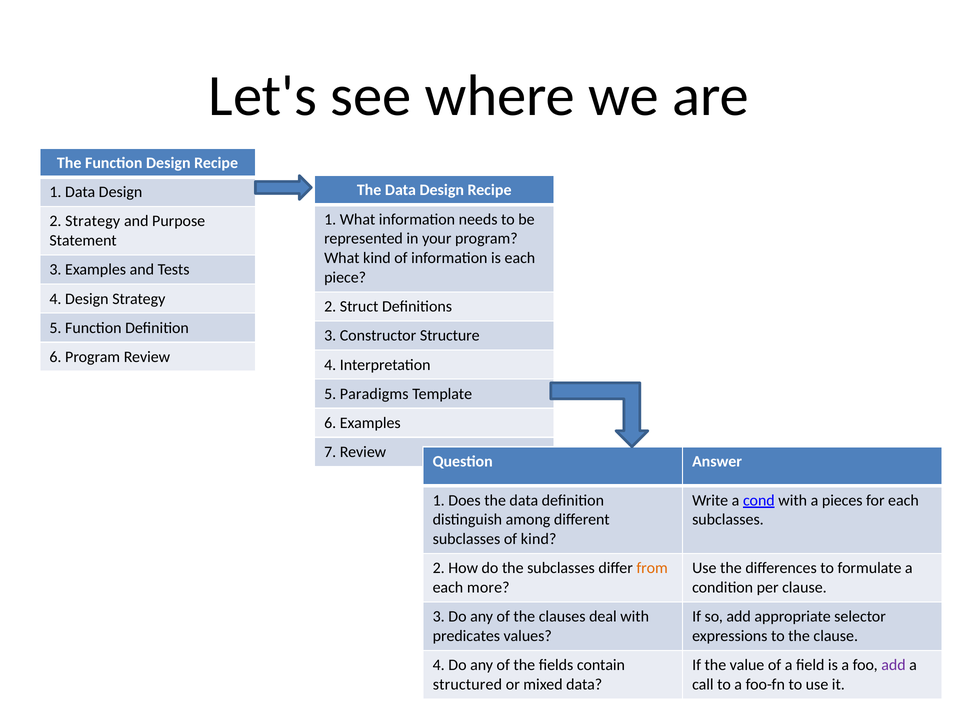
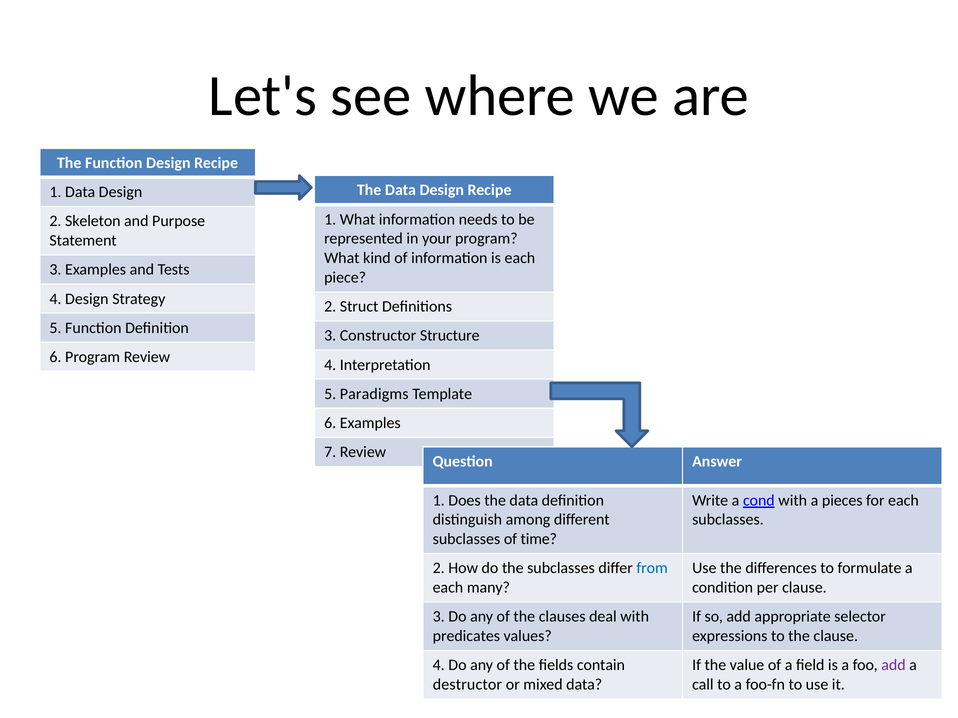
2 Strategy: Strategy -> Skeleton (93, 221)
of kind: kind -> time (539, 540)
from colour: orange -> blue (652, 569)
more: more -> many (488, 588)
structured: structured -> destructor (467, 685)
